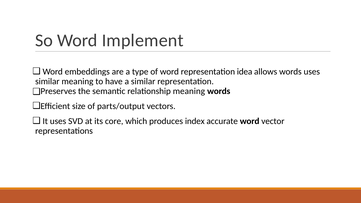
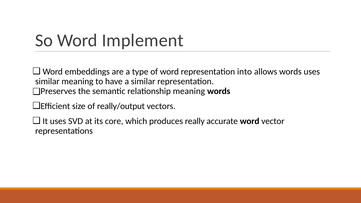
idea: idea -> into (245, 72)
parts/output: parts/output -> really/output (121, 106)
index: index -> really (195, 121)
